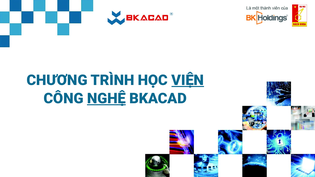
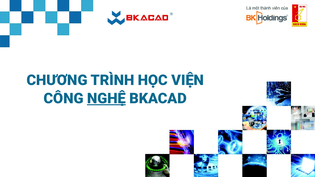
VIỆN underline: present -> none (188, 80)
